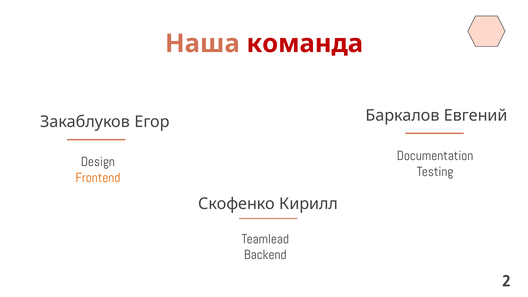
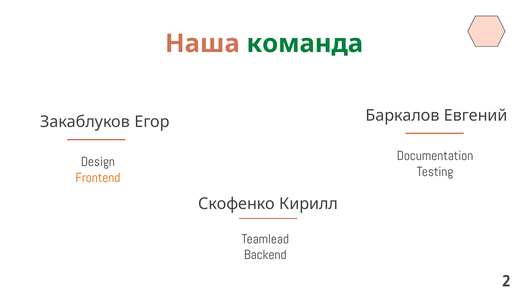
команда colour: red -> green (305, 44)
